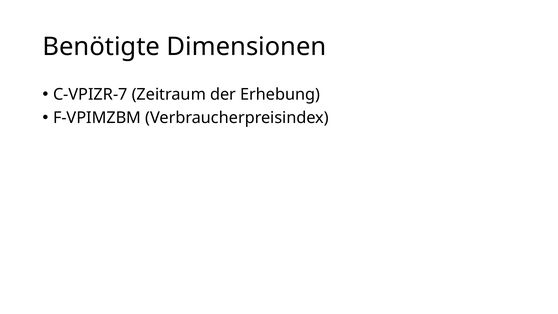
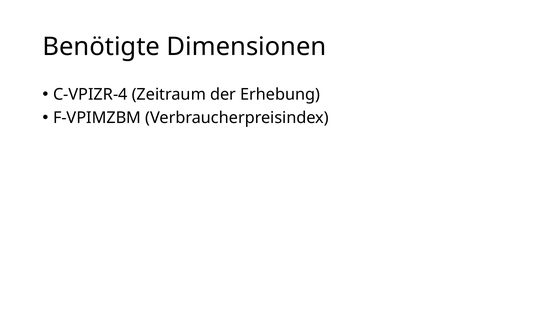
C-VPIZR-7: C-VPIZR-7 -> C-VPIZR-4 (90, 94)
